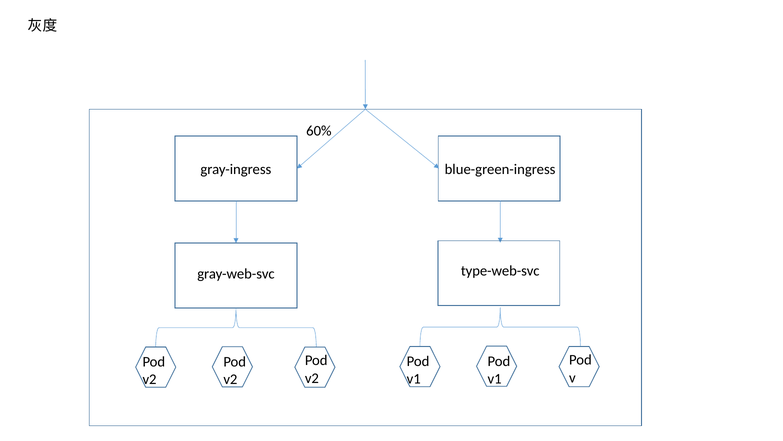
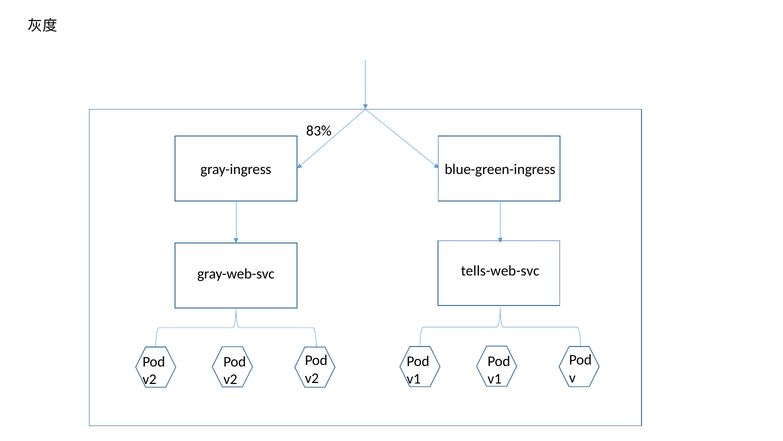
60%: 60% -> 83% (319, 131)
type-web-svc: type-web-svc -> tells-web-svc (500, 271)
